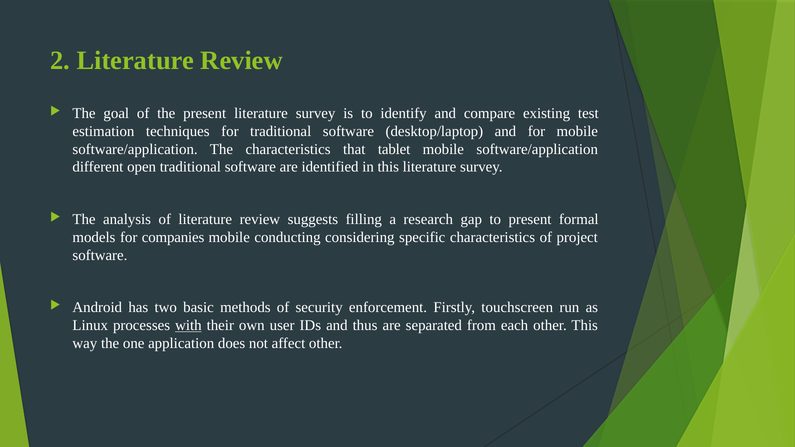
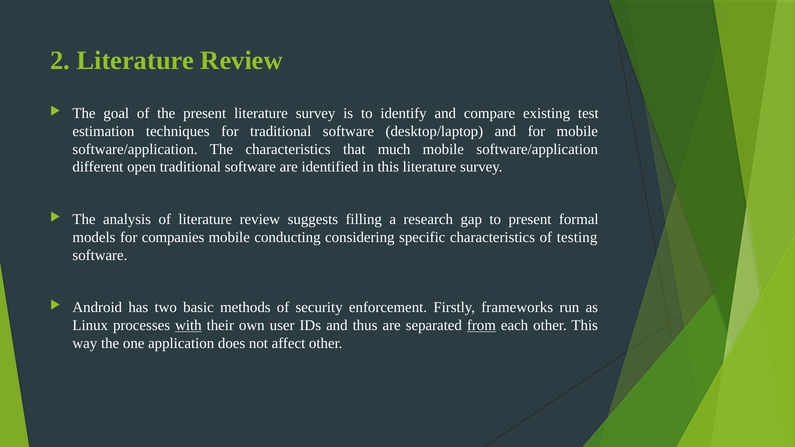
tablet: tablet -> much (394, 149)
project: project -> testing (577, 237)
touchscreen: touchscreen -> frameworks (517, 308)
from underline: none -> present (481, 325)
